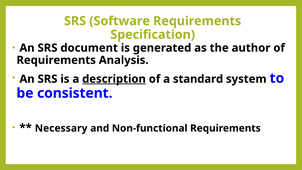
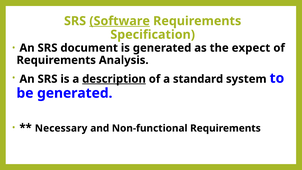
Software underline: none -> present (120, 21)
author: author -> expect (251, 48)
be consistent: consistent -> generated (75, 93)
